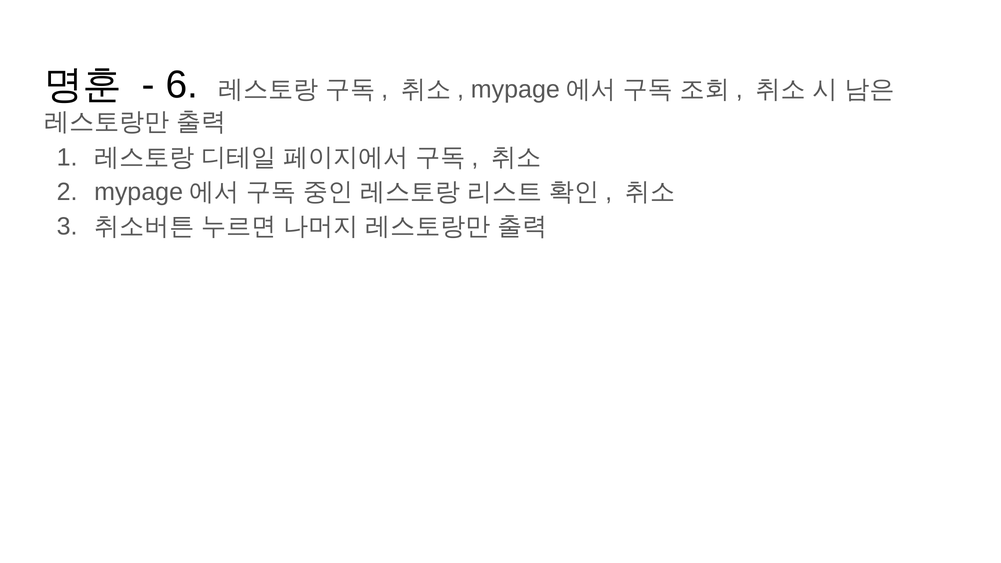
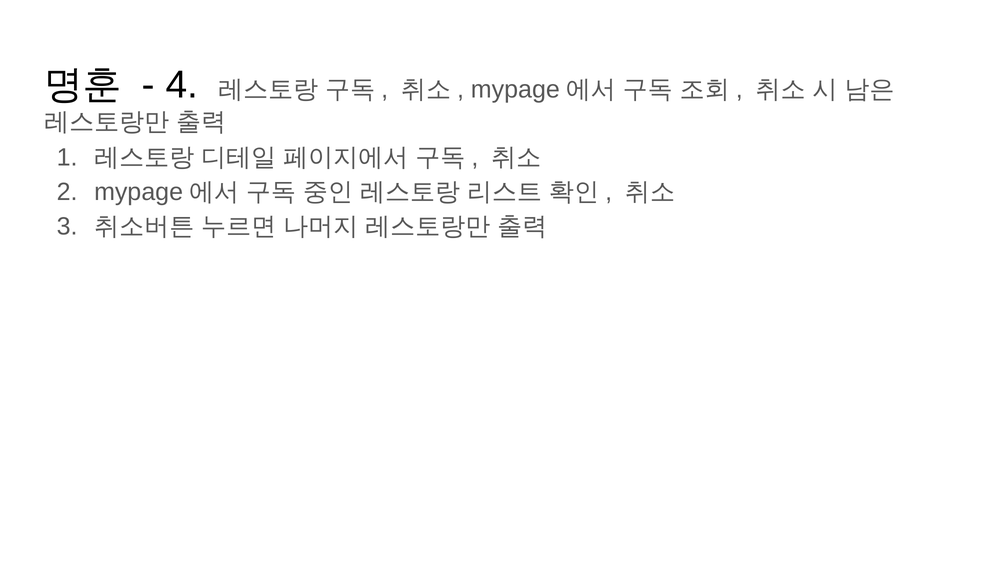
6: 6 -> 4 (182, 85)
